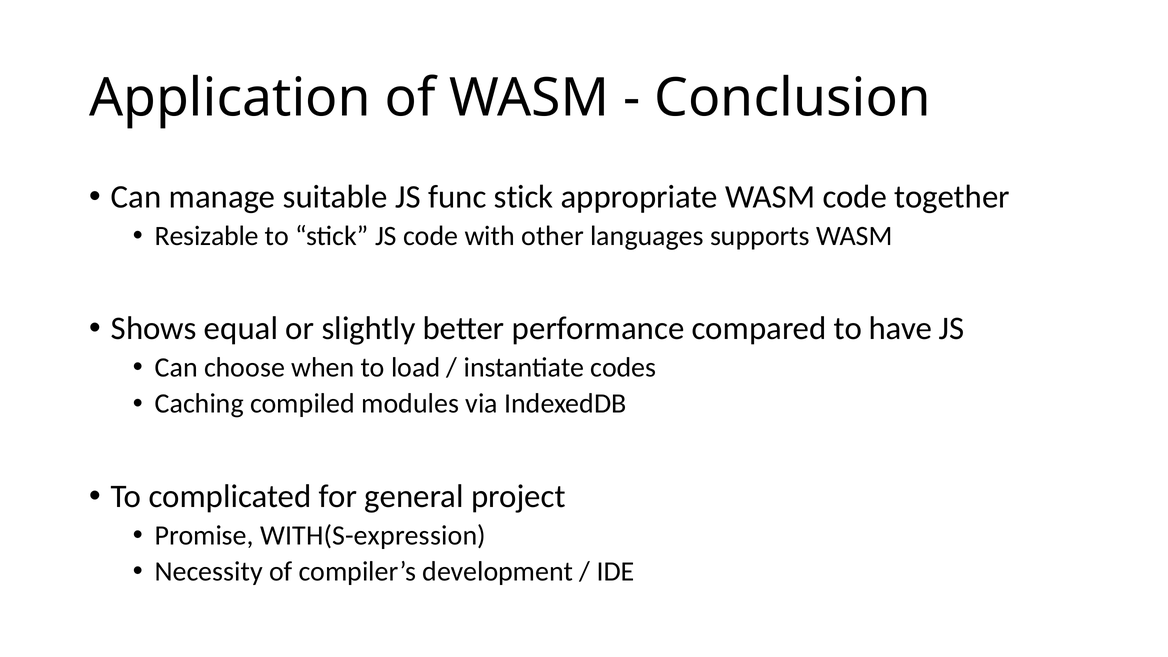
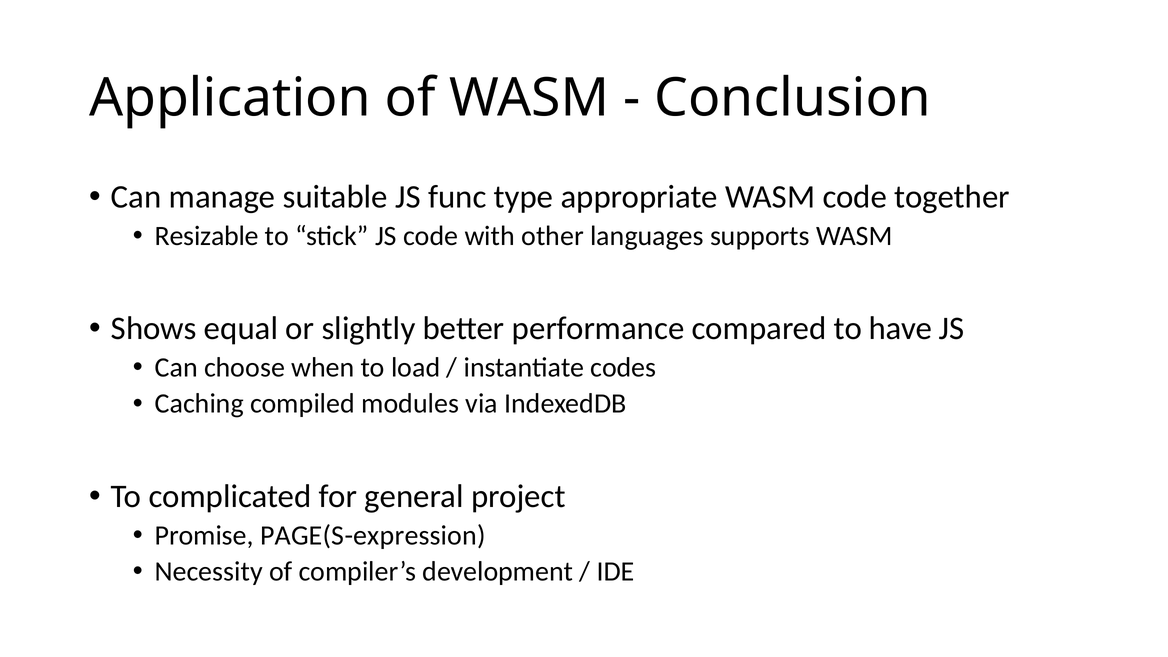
func stick: stick -> type (524, 197)
WITH(S-expression: WITH(S-expression -> PAGE(S-expression (373, 535)
